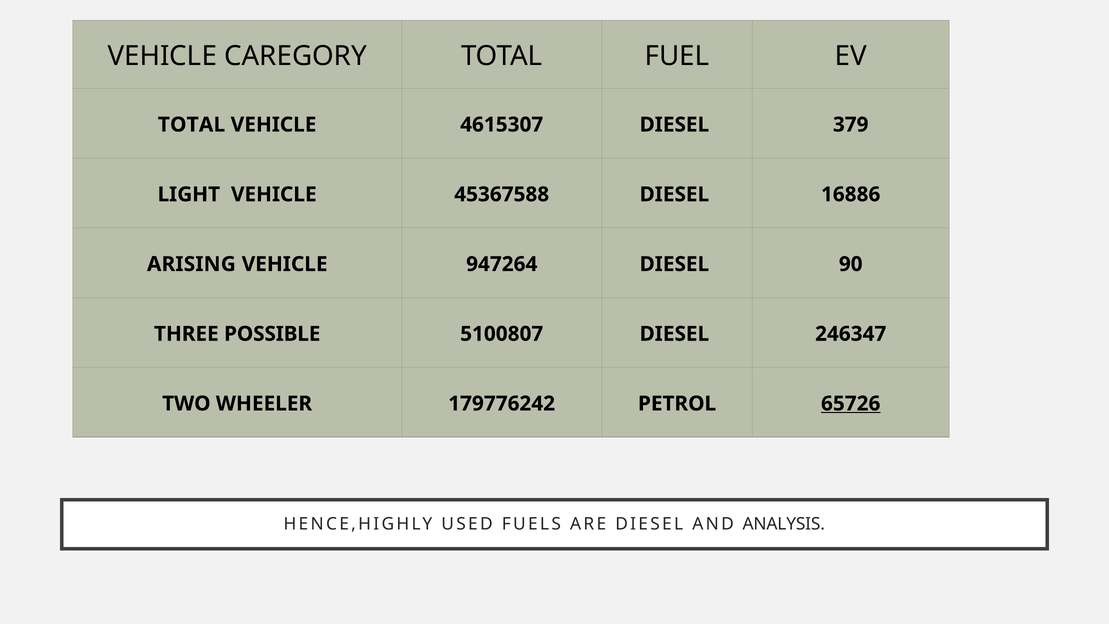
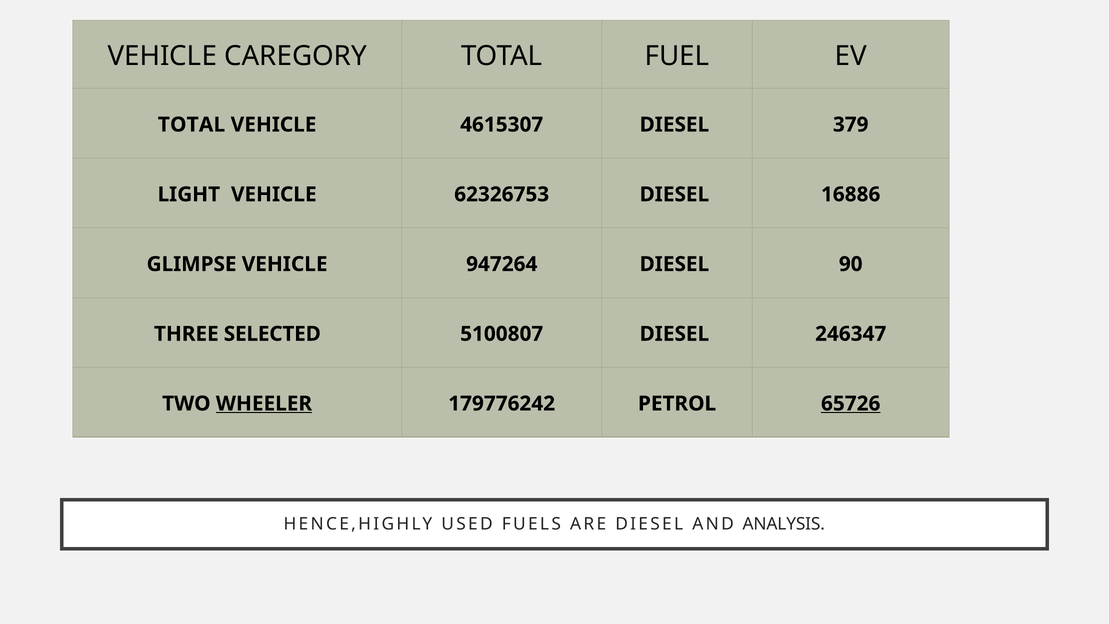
45367588: 45367588 -> 62326753 (502, 194)
ARISING: ARISING -> GLIMPSE (192, 264)
POSSIBLE: POSSIBLE -> SELECTED (272, 334)
WHEELER underline: none -> present (264, 404)
